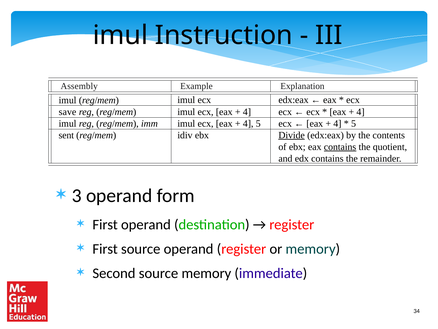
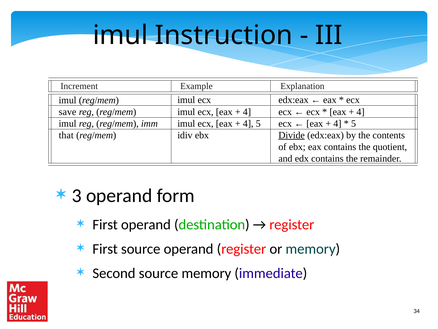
Assembly: Assembly -> Increment (79, 86)
sent: sent -> that (66, 135)
contains underline: present -> none (340, 147)
